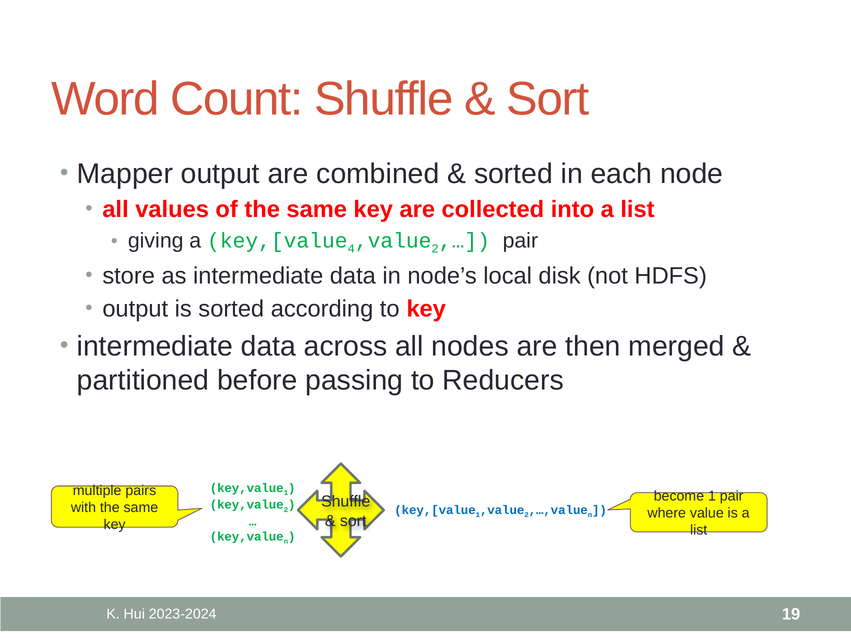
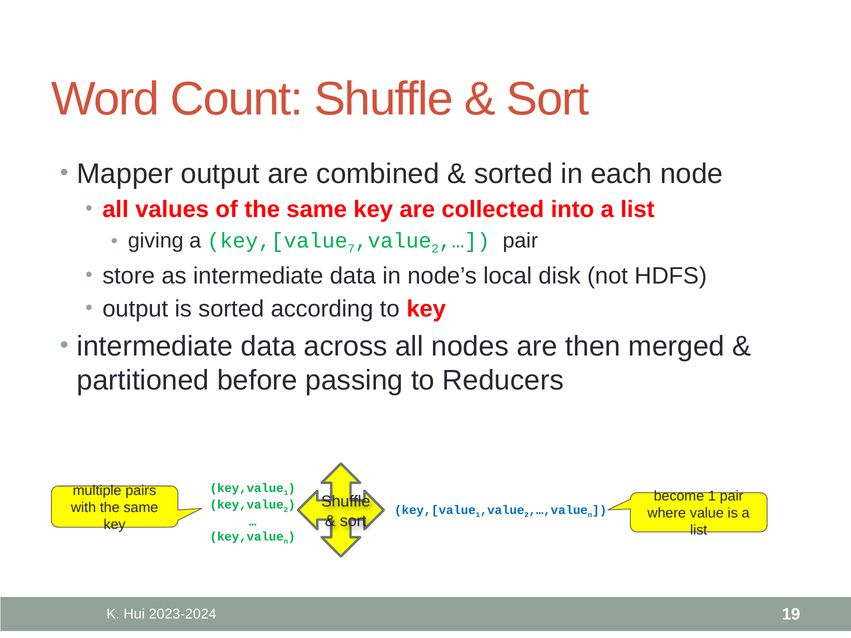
4: 4 -> 7 (351, 249)
